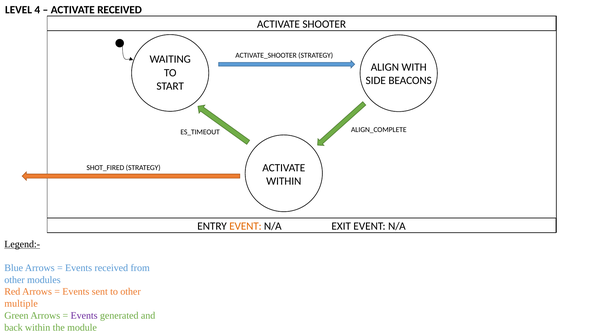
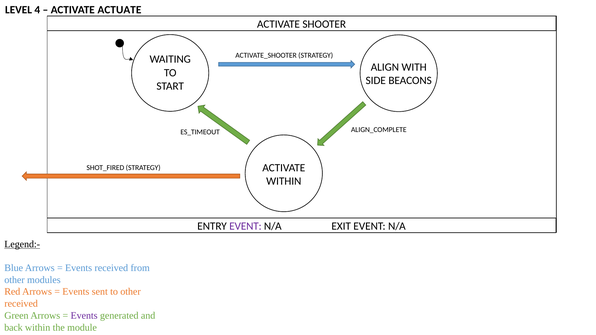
ACTIVATE RECEIVED: RECEIVED -> ACTUATE (119, 10)
EVENT colour: orange -> purple (245, 226)
multiple: multiple -> received (21, 304)
